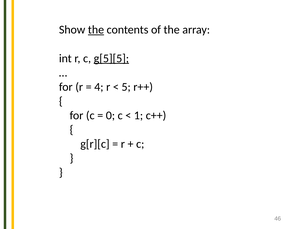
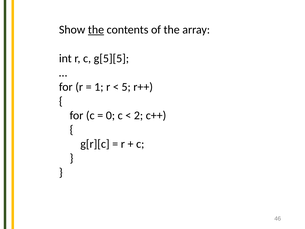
g[5][5 underline: present -> none (111, 58)
4: 4 -> 1 (99, 87)
1: 1 -> 2 (139, 115)
